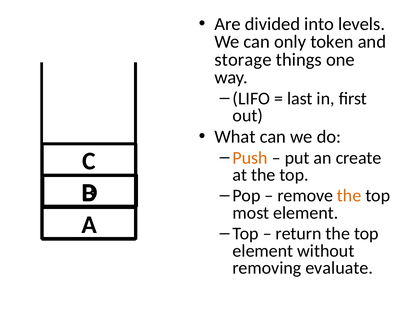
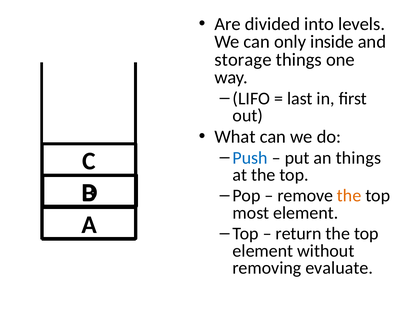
token: token -> inside (332, 42)
Push colour: orange -> blue (250, 158)
an create: create -> things (358, 158)
